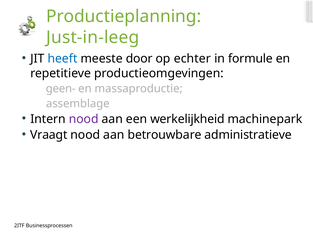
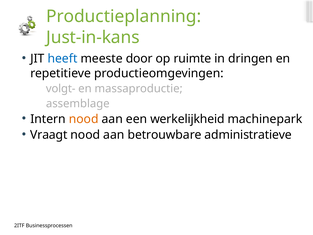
Just-in-leeg: Just-in-leeg -> Just-in-kans (93, 37)
echter: echter -> ruimte (192, 59)
formule: formule -> dringen (250, 59)
geen-: geen- -> volgt- (61, 89)
nood colour: purple -> orange (84, 119)
